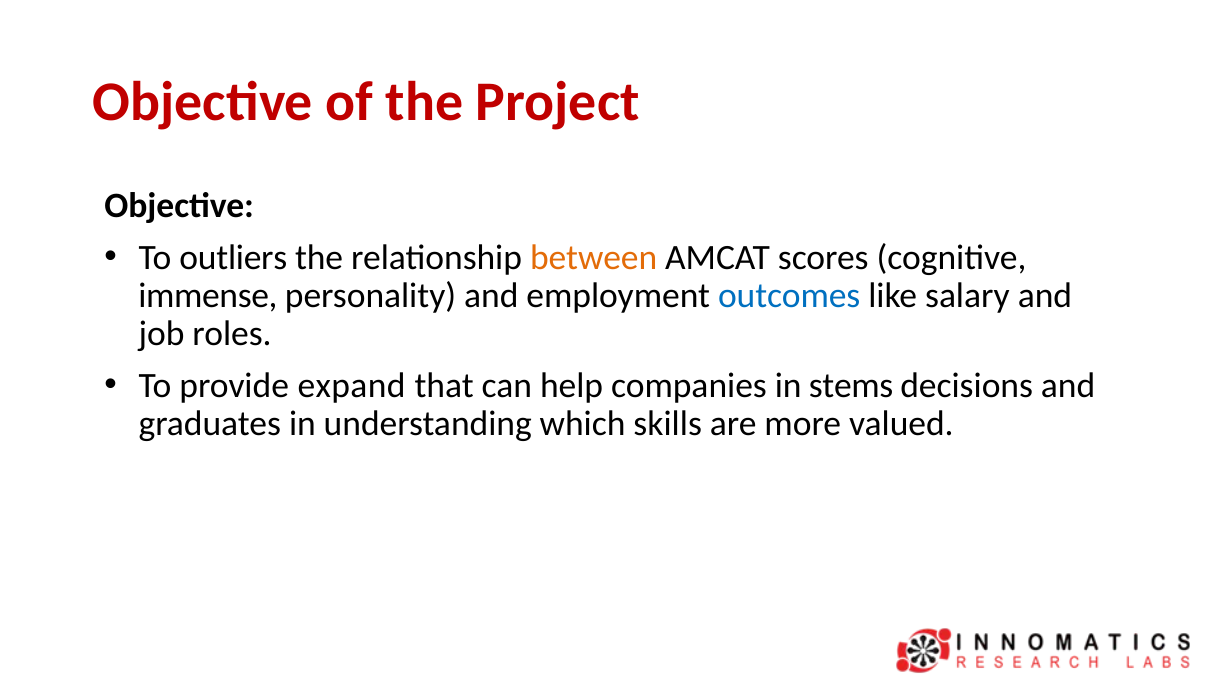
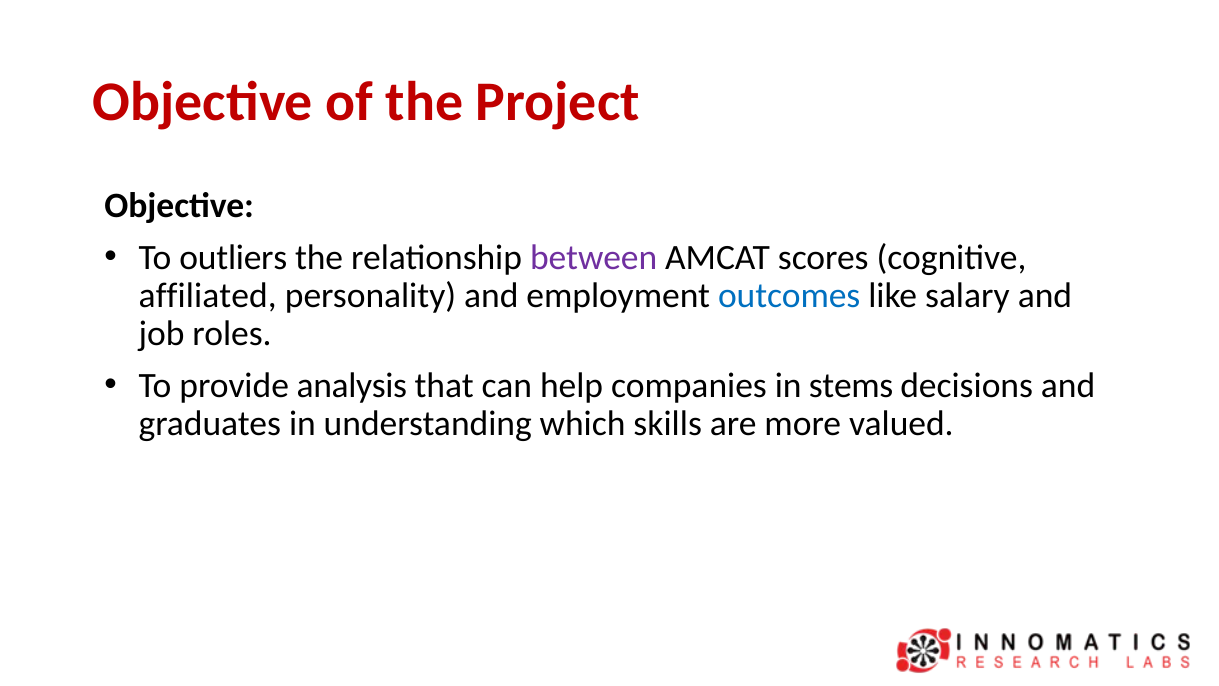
between colour: orange -> purple (594, 257)
immense: immense -> affiliated (208, 296)
expand: expand -> analysis (352, 385)
